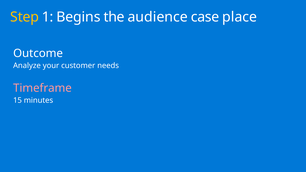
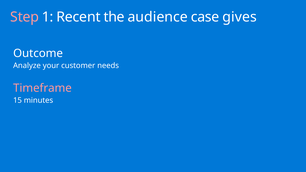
Step colour: yellow -> pink (25, 17)
Begins: Begins -> Recent (78, 17)
place: place -> gives (240, 17)
